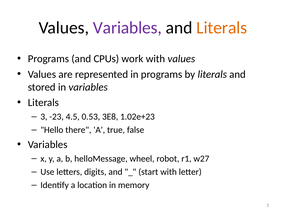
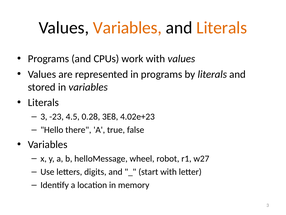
Variables colour: purple -> orange (127, 28)
0.53: 0.53 -> 0.28 (91, 116)
1.02e+23: 1.02e+23 -> 4.02e+23 (137, 116)
